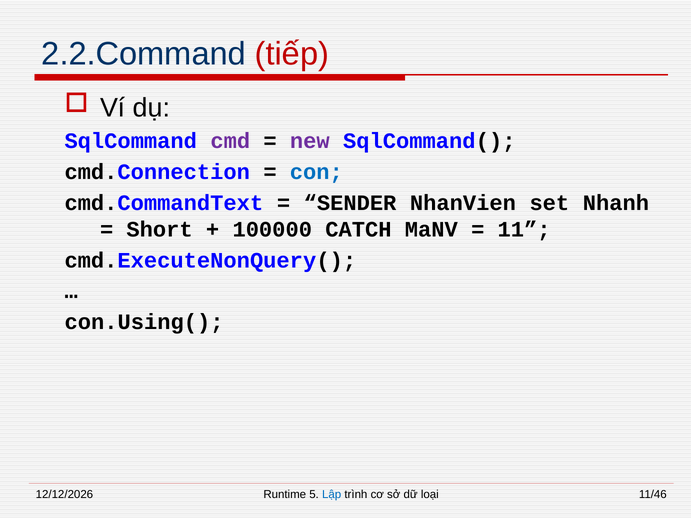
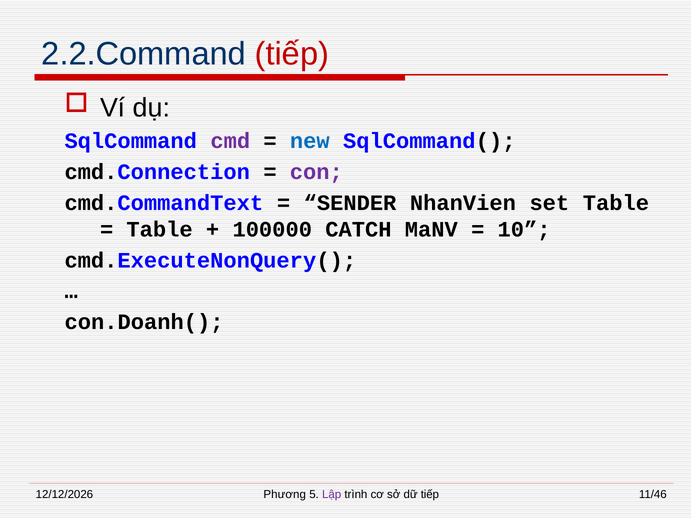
new colour: purple -> blue (310, 141)
con colour: blue -> purple (316, 172)
set Nhanh: Nhanh -> Table (616, 203)
Short: Short -> Table (160, 230)
11: 11 -> 10 (524, 230)
con.Using(: con.Using( -> con.Doanh( (144, 322)
Runtime: Runtime -> Phương (285, 495)
Lập colour: blue -> purple (332, 495)
dữ loại: loại -> tiếp (430, 495)
